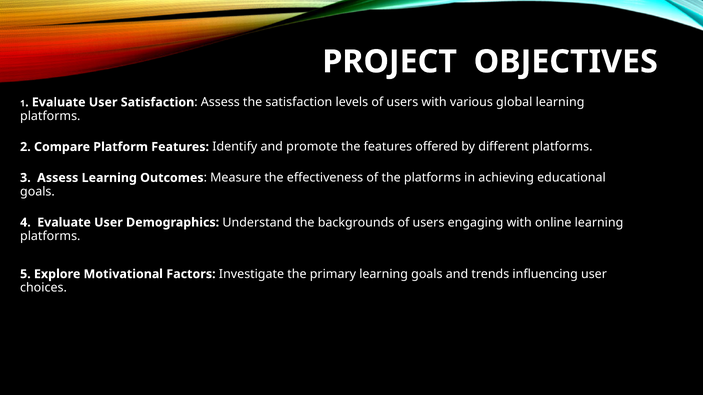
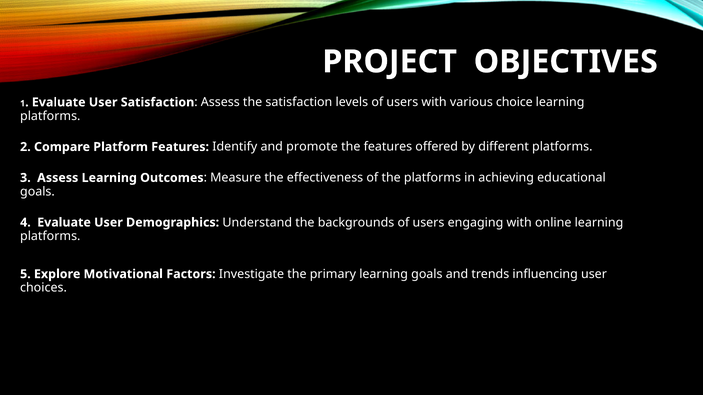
global: global -> choice (514, 102)
